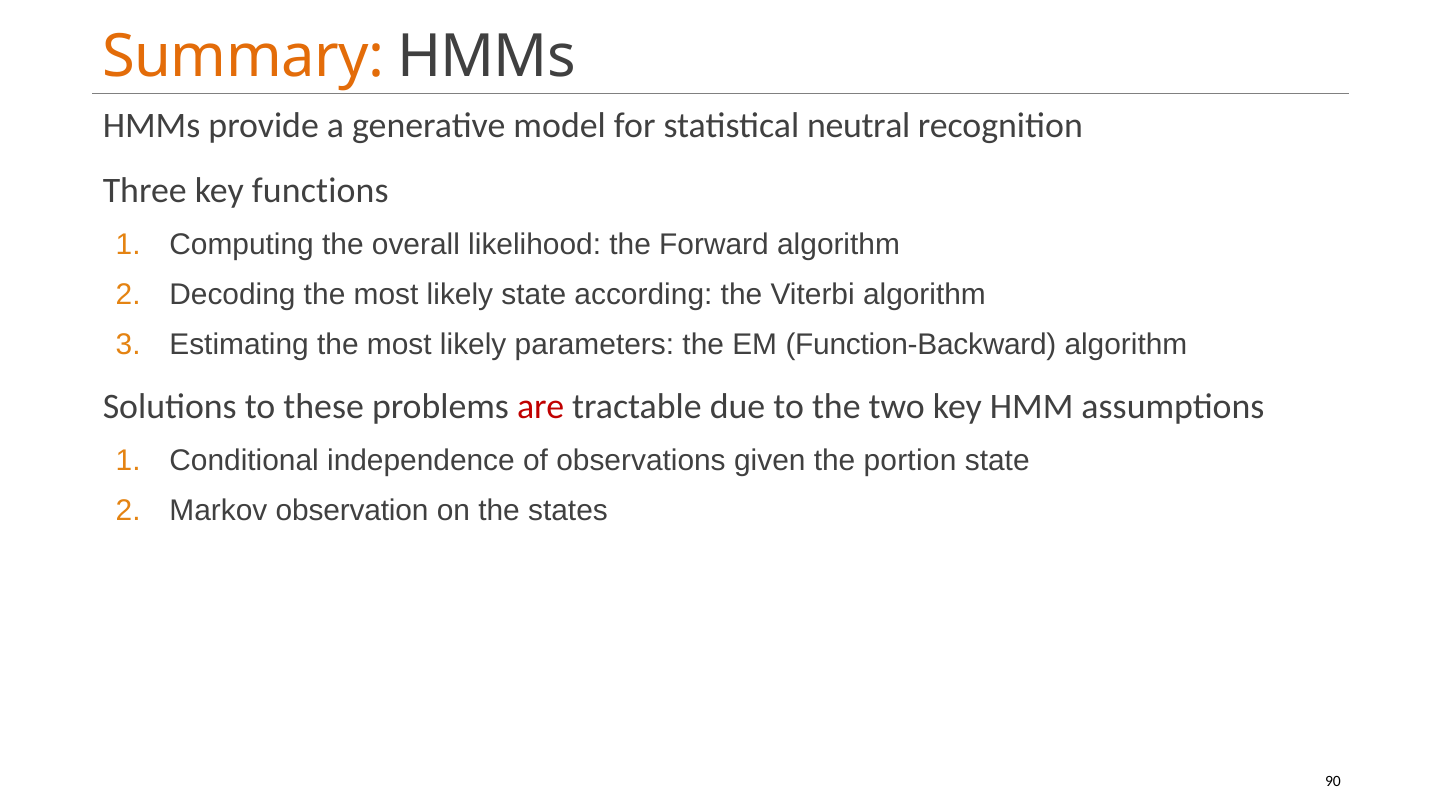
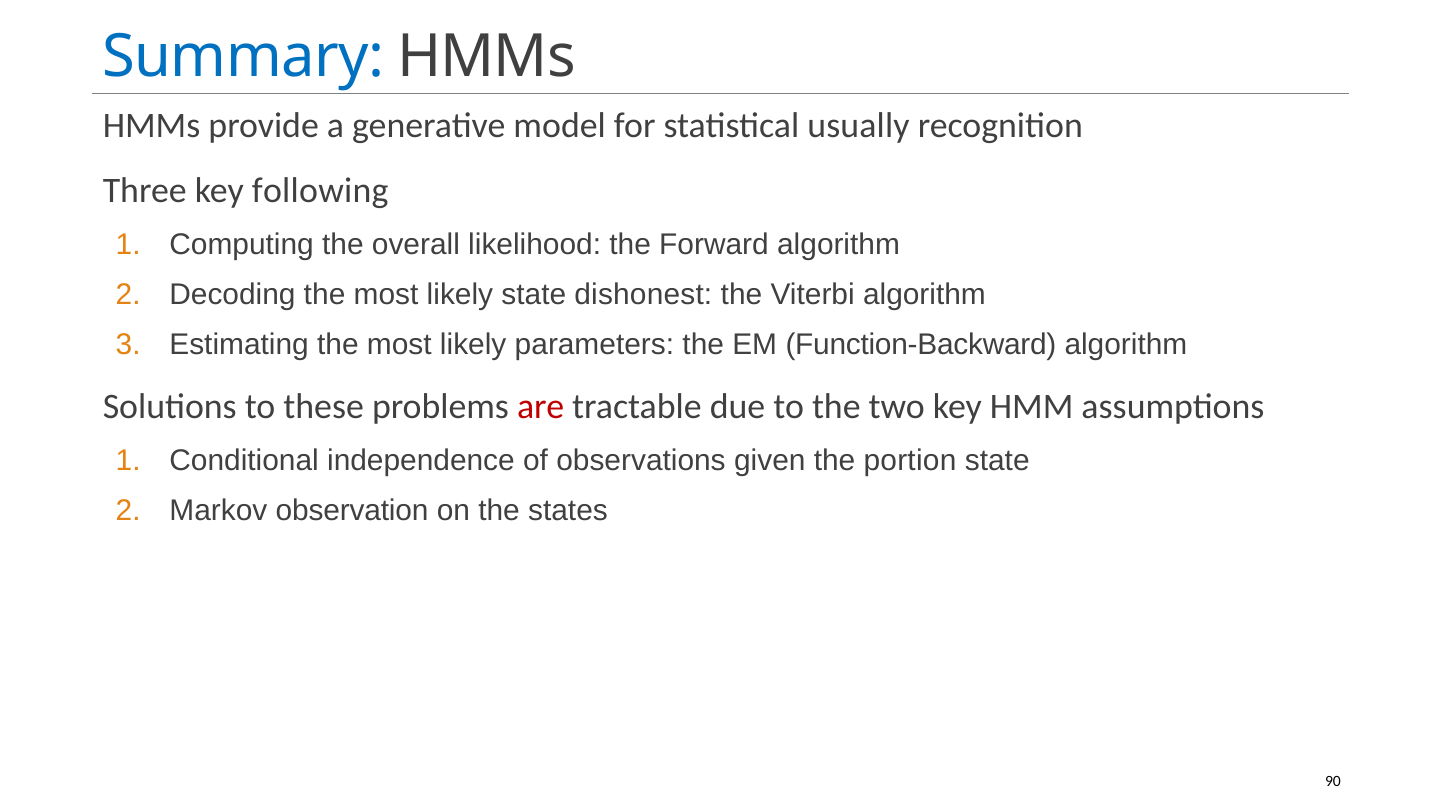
Summary colour: orange -> blue (243, 56)
neutral: neutral -> usually (859, 125)
functions: functions -> following (320, 191)
according: according -> dishonest (643, 294)
